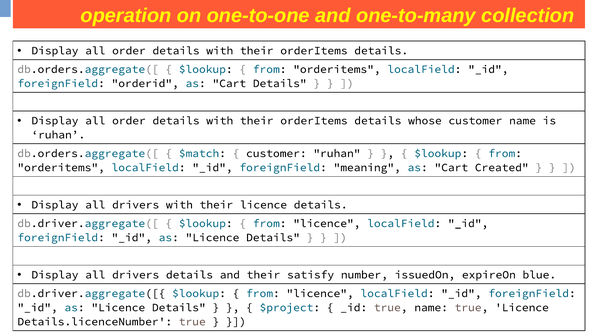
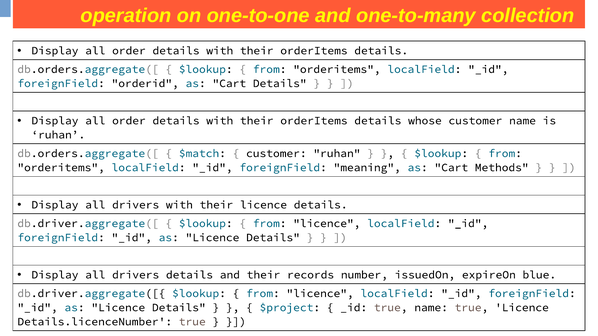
Created: Created -> Methods (502, 168)
satisfy: satisfy -> records (311, 275)
